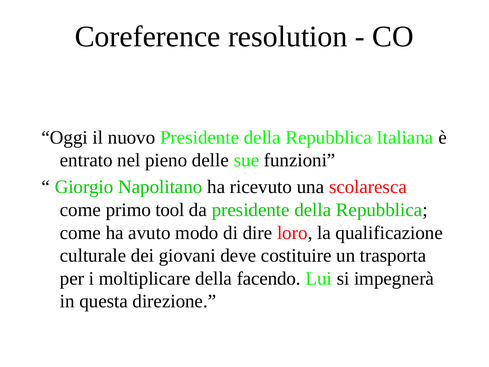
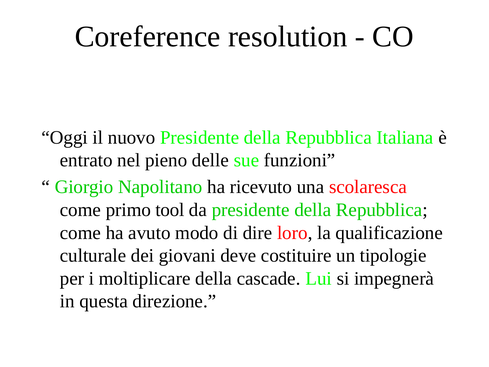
trasporta: trasporta -> tipologie (393, 255)
facendo: facendo -> cascade (269, 278)
